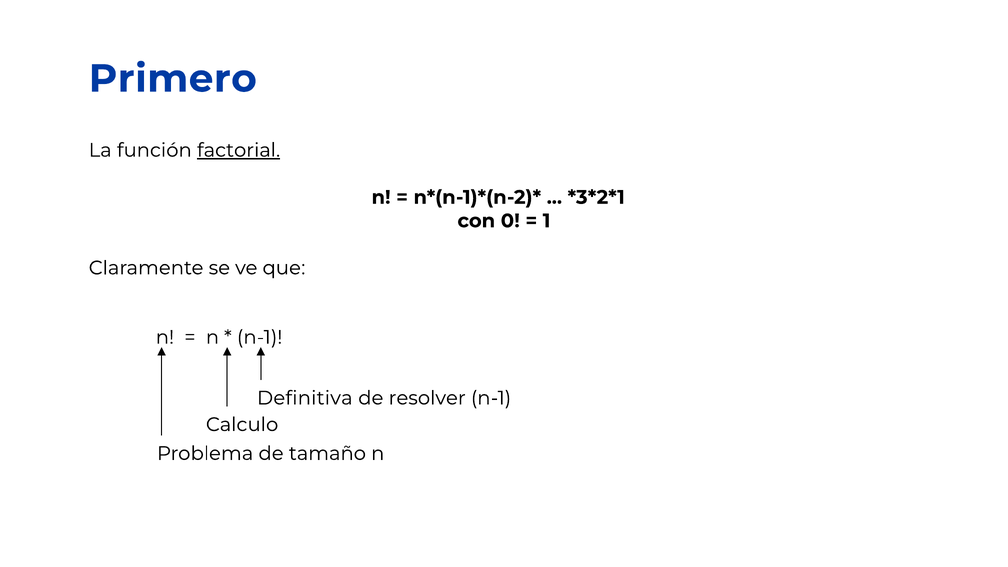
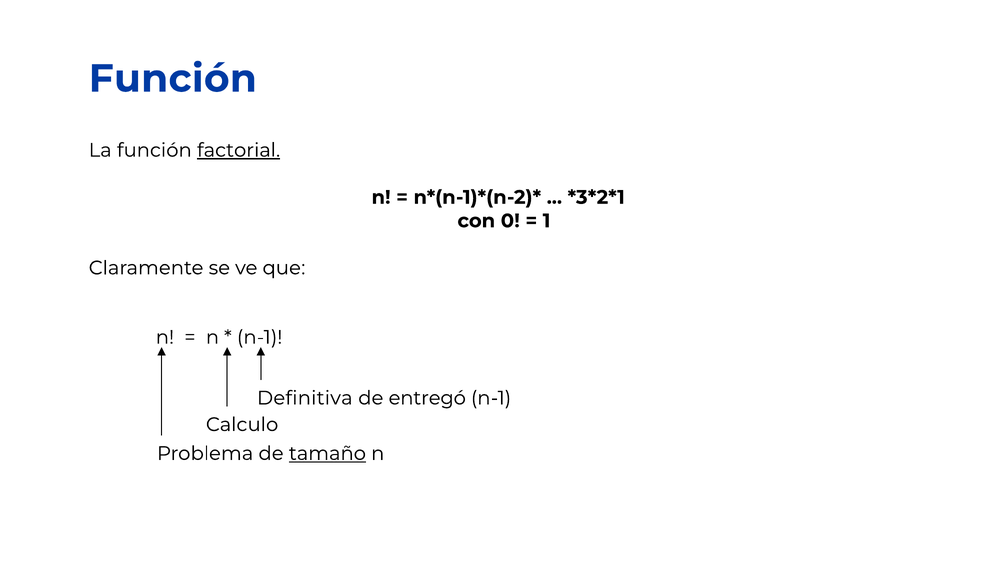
Primero: Primero -> Función (173, 79)
resolver: resolver -> entregó (427, 398)
tamaño underline: none -> present (327, 453)
